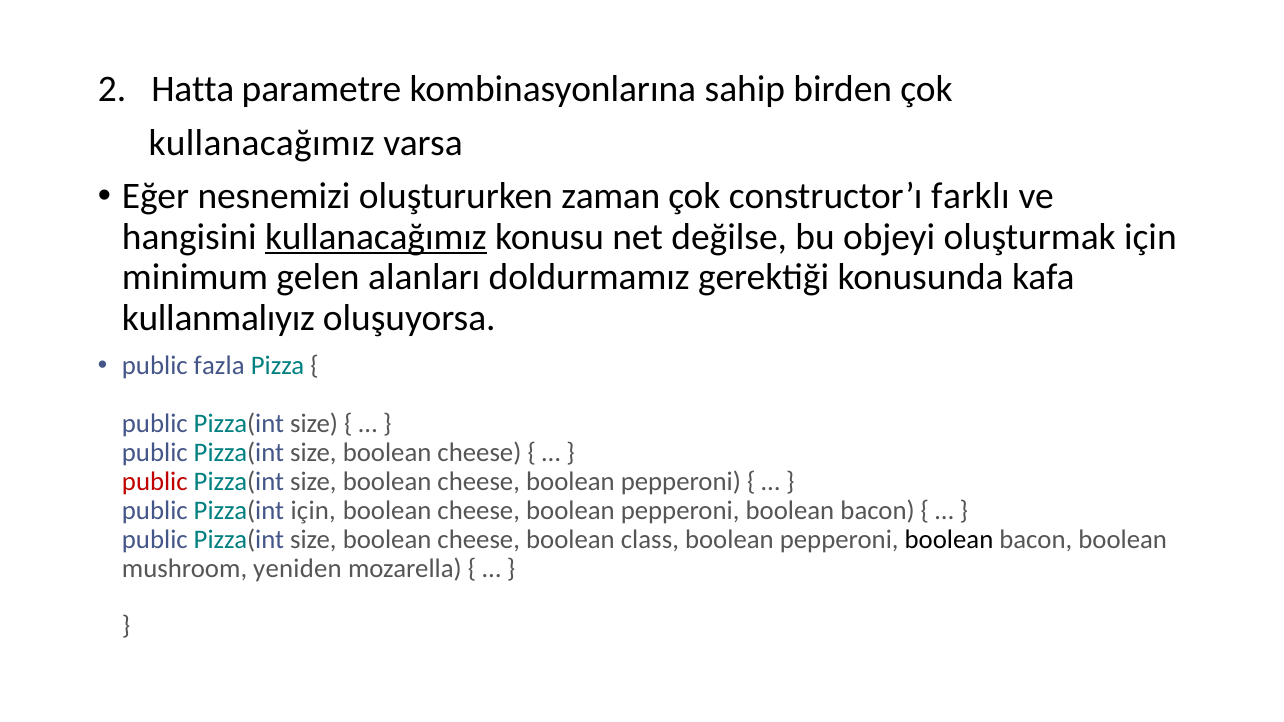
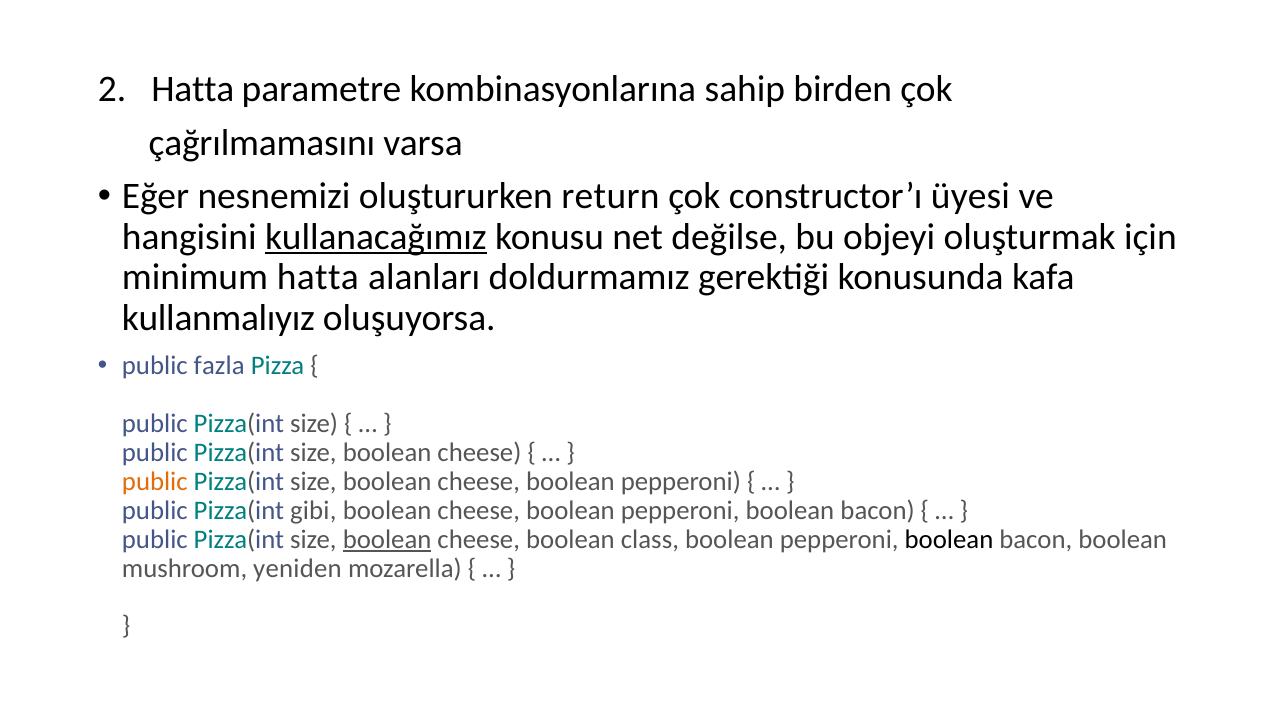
kullanacağımız: kullanacağımız -> çağrılmamasını (262, 143)
zaman: zaman -> return (610, 197)
farklı: farklı -> üyesi (971, 197)
minimum gelen: gelen -> hatta (318, 278)
public colour: red -> orange (155, 482)
Pizza(int için: için -> gibi (313, 511)
boolean underline: none -> present (387, 540)
